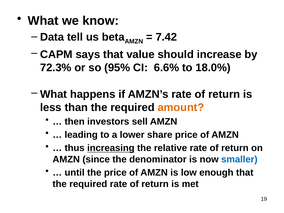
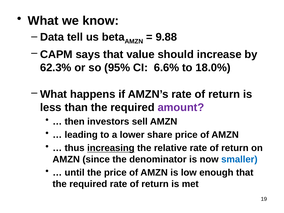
7.42: 7.42 -> 9.88 (166, 37)
72.3%: 72.3% -> 62.3% (56, 68)
amount colour: orange -> purple (181, 107)
